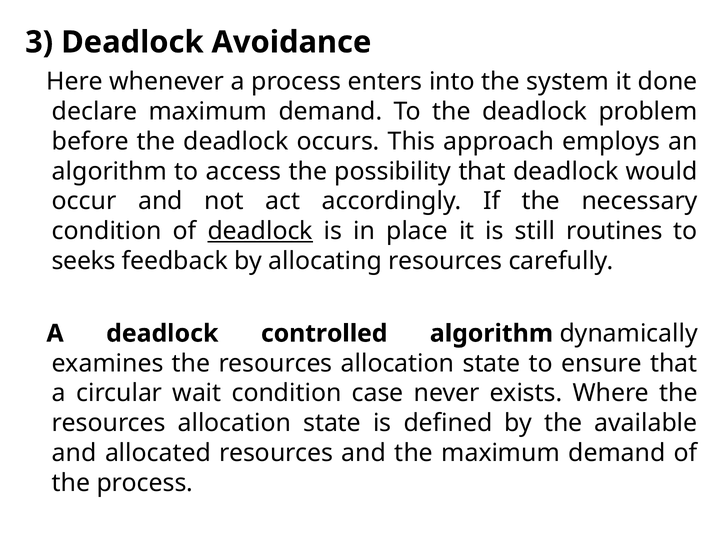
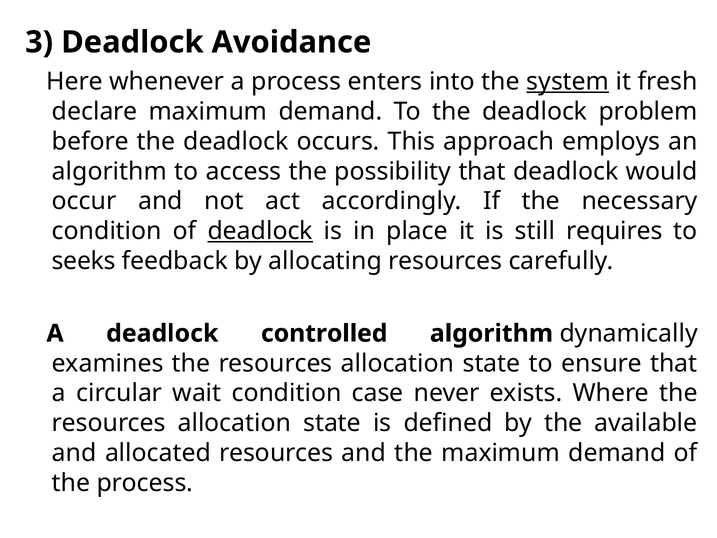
system underline: none -> present (568, 82)
done: done -> fresh (668, 82)
routines: routines -> requires (614, 231)
